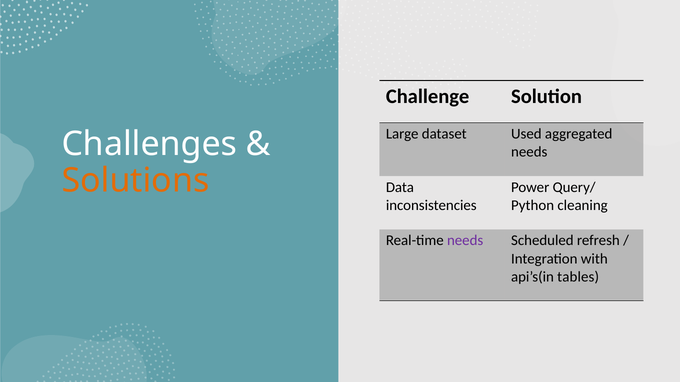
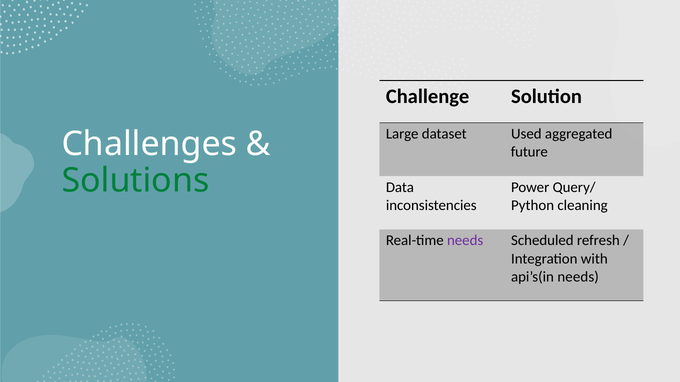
needs: needs -> future (529, 152)
Solutions colour: orange -> green (135, 181)
api’s(in tables: tables -> needs (578, 277)
